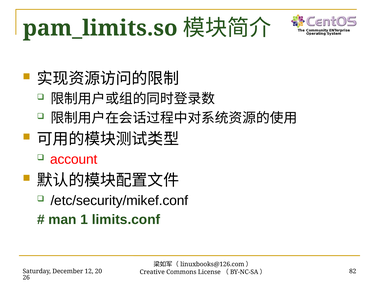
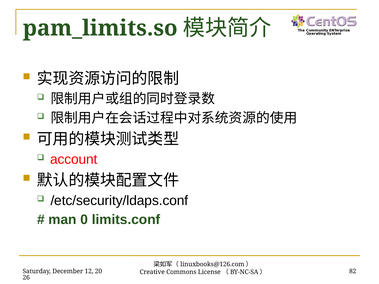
/etc/security/mikef.conf: /etc/security/mikef.conf -> /etc/security/ldaps.conf (119, 201)
1: 1 -> 0 (84, 220)
